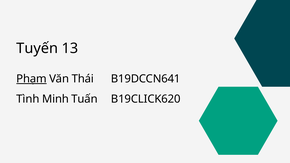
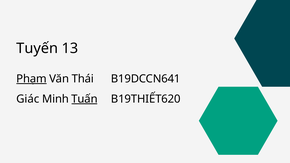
Tình: Tình -> Giác (28, 99)
Tuấn underline: none -> present (84, 99)
B19CLICK620: B19CLICK620 -> B19THIẾT620 (146, 99)
